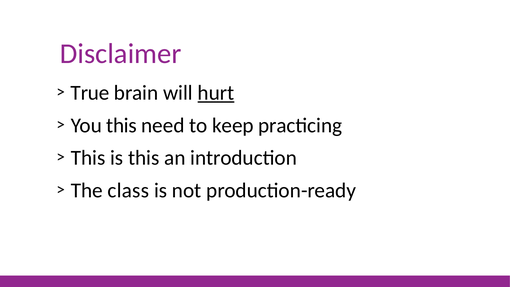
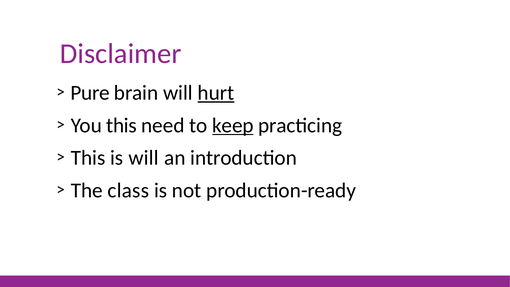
True: True -> Pure (90, 93)
keep underline: none -> present (233, 125)
is this: this -> will (144, 158)
